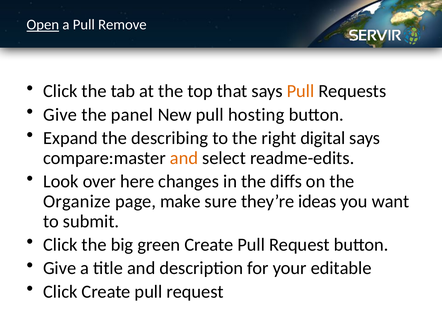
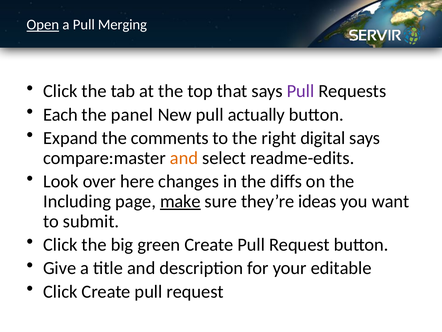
Remove: Remove -> Merging (122, 25)
Pull colour: orange -> purple (301, 91)
Give: Give -> Each (60, 114)
hosting: hosting -> actually (256, 114)
describing: describing -> comments (170, 138)
Organize: Organize -> Including (77, 201)
make underline: none -> present (180, 201)
